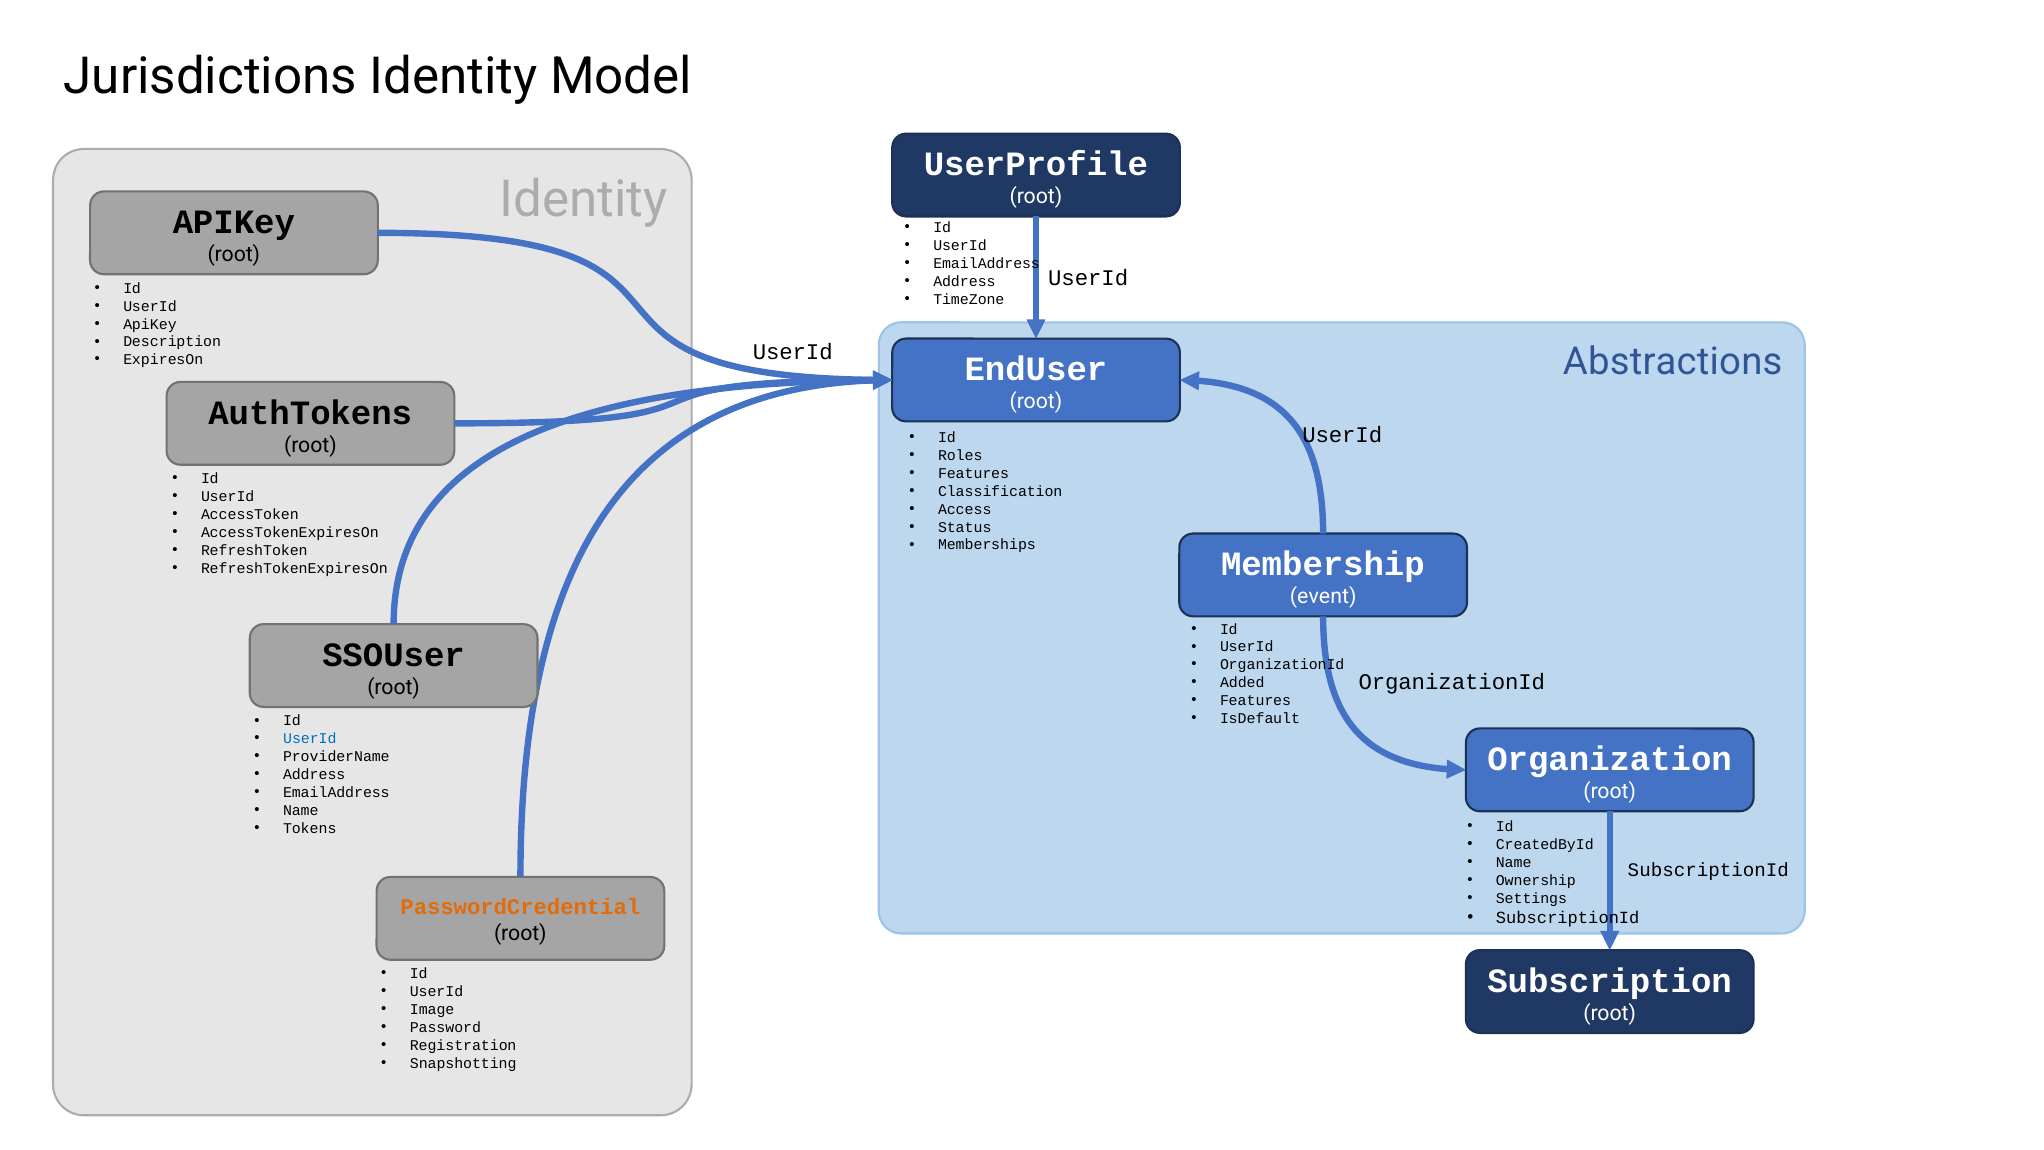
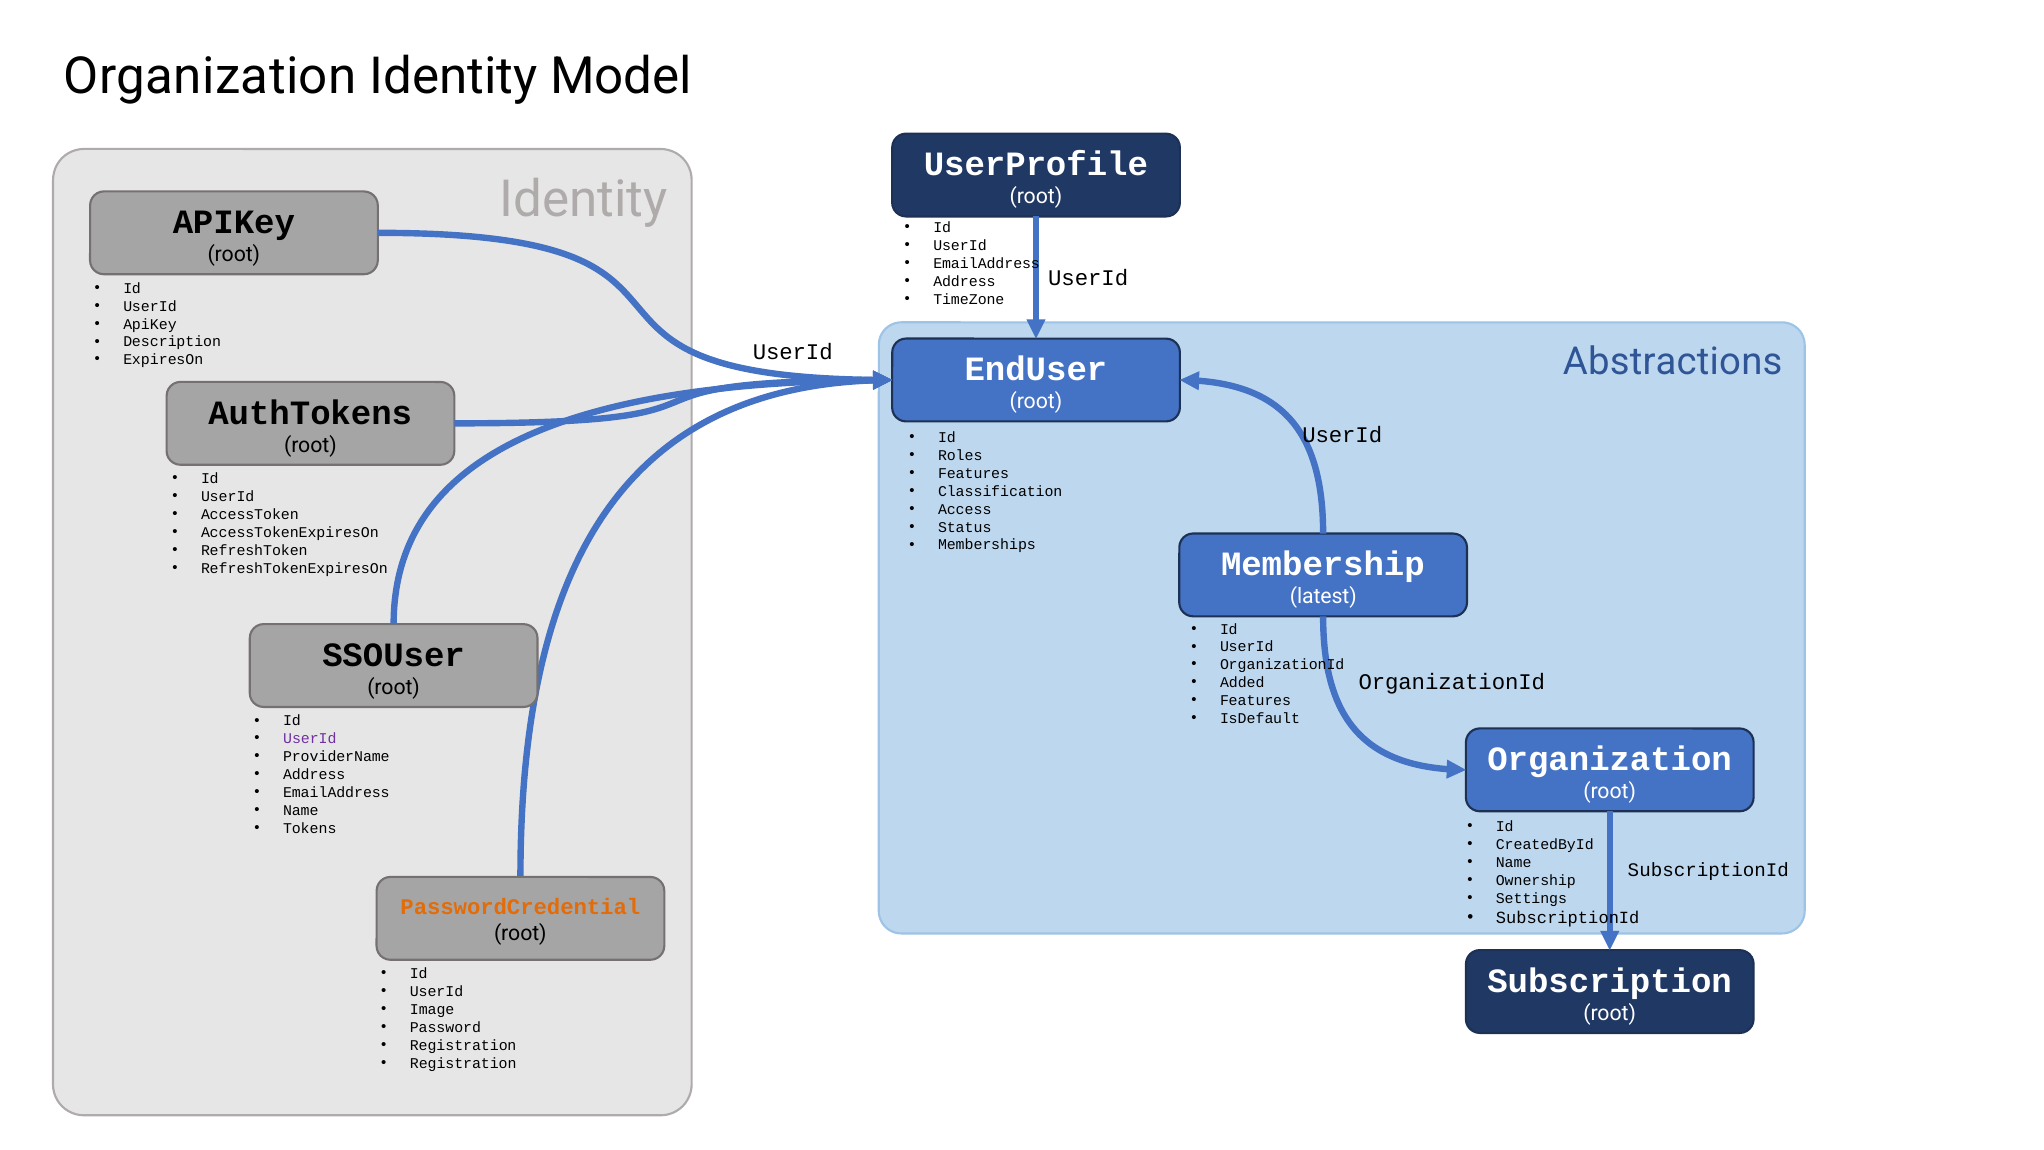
Jurisdictions: Jurisdictions -> Organization (210, 76)
event: event -> latest (1323, 597)
UserId colour: blue -> purple (310, 739)
Snapshotting: Snapshotting -> Registration (463, 1063)
